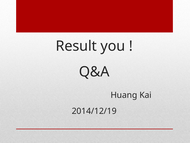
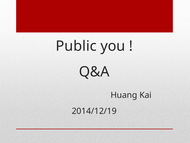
Result: Result -> Public (76, 46)
